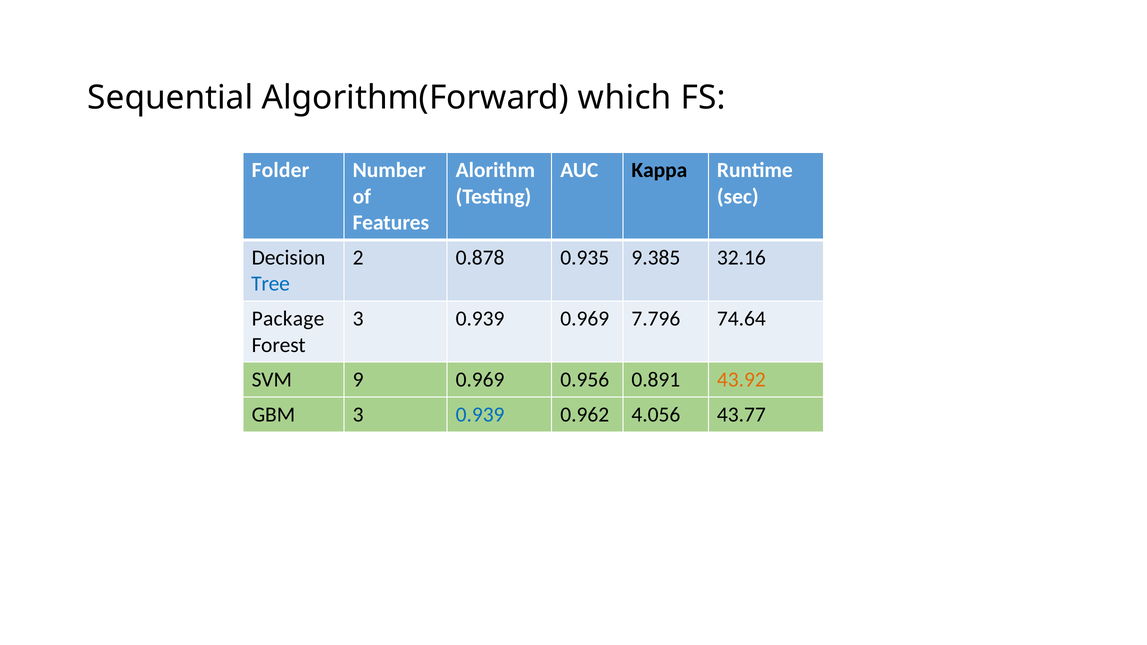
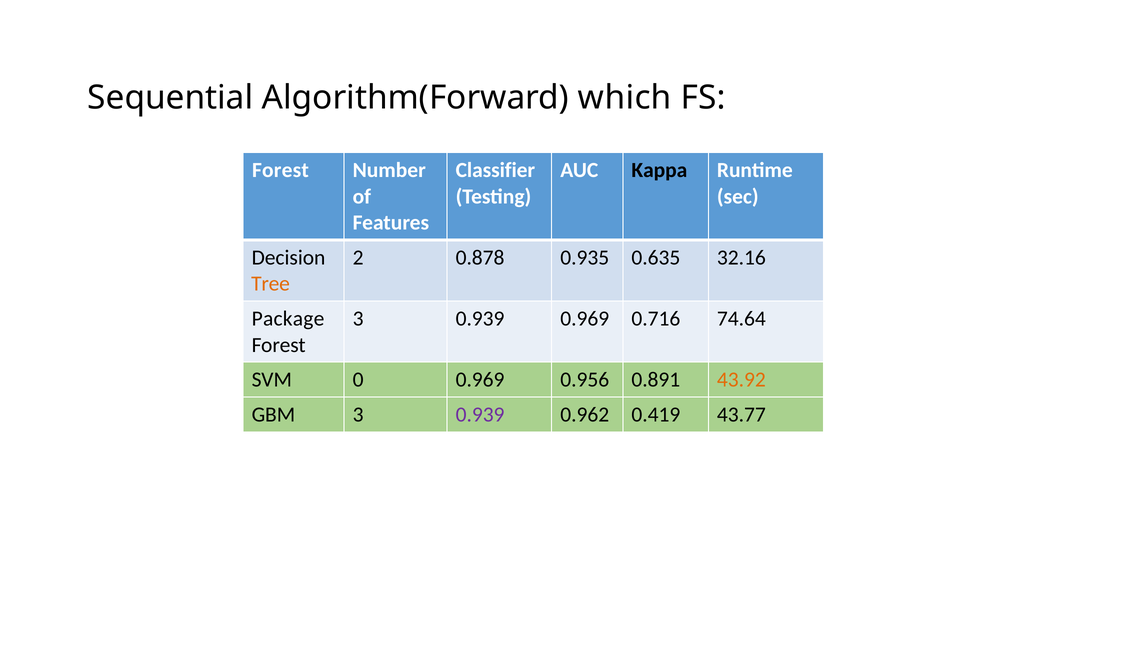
Folder: Folder -> Forest (280, 170)
Alorithm: Alorithm -> Classifier (495, 170)
9.385: 9.385 -> 0.635 (656, 258)
Tree colour: blue -> orange (271, 284)
7.796: 7.796 -> 0.716 (656, 319)
9: 9 -> 0 (358, 380)
0.939 colour: blue -> purple (480, 415)
4.056: 4.056 -> 0.419 (656, 415)
